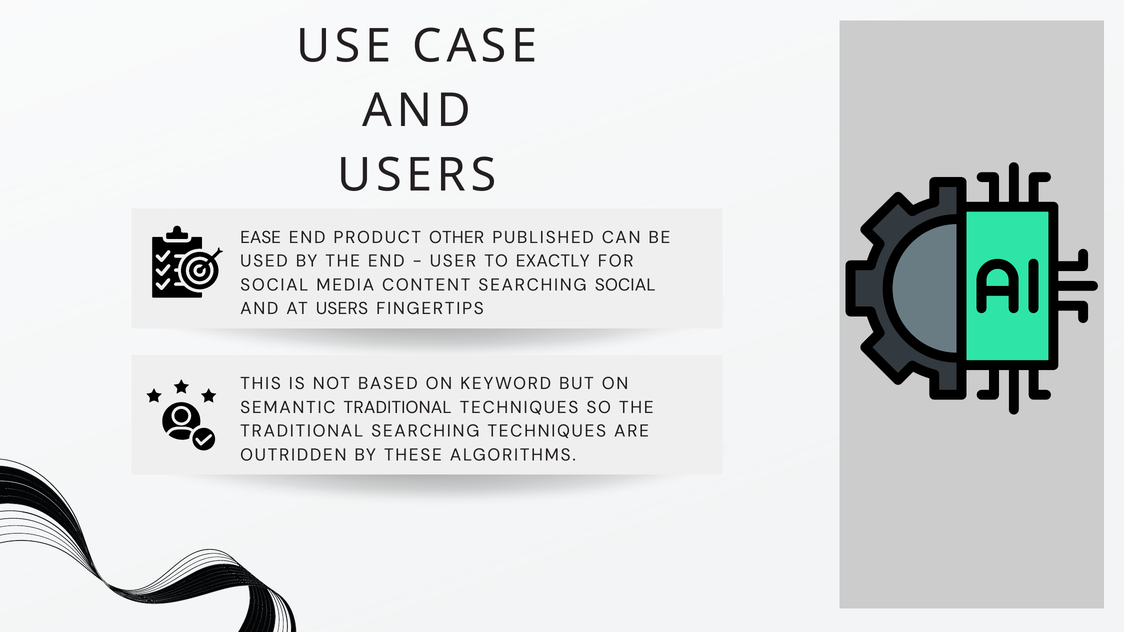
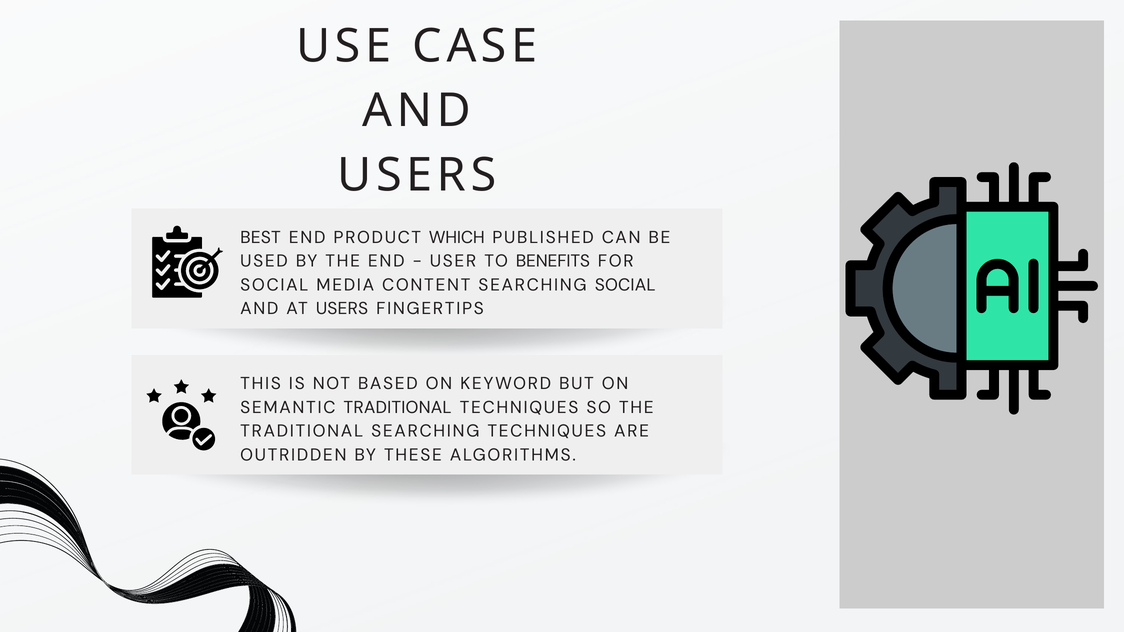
EASE: EASE -> BEST (260, 237)
OTHER: OTHER -> WHICH (457, 237)
EXACTLY: EXACTLY -> BENEFITS (553, 261)
